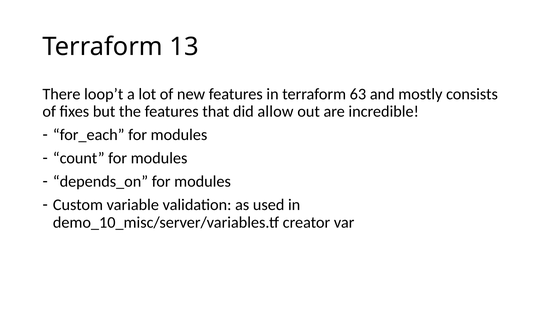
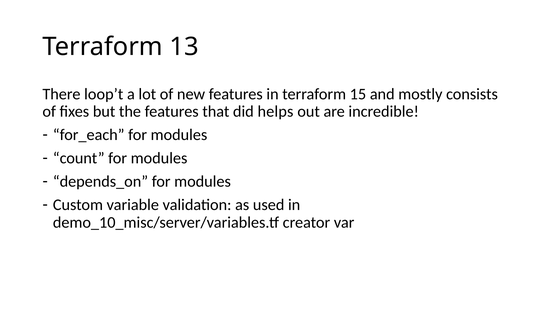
63: 63 -> 15 (358, 94)
allow: allow -> helps (275, 112)
